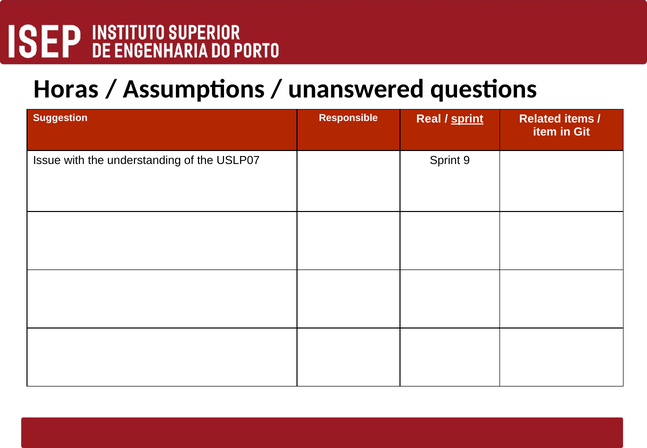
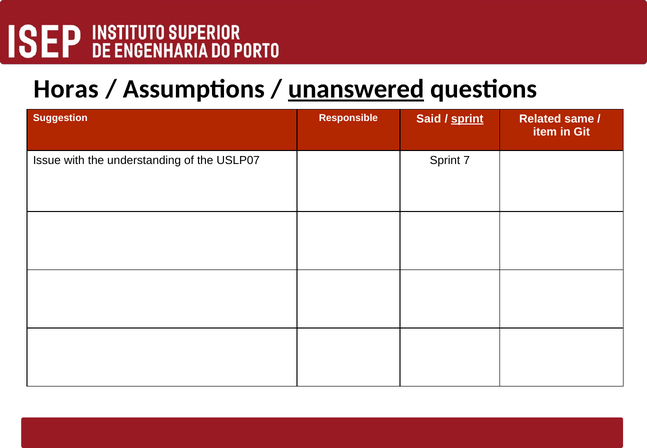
unanswered underline: none -> present (356, 89)
Real: Real -> Said (429, 119)
items: items -> same (579, 119)
9: 9 -> 7 (467, 160)
